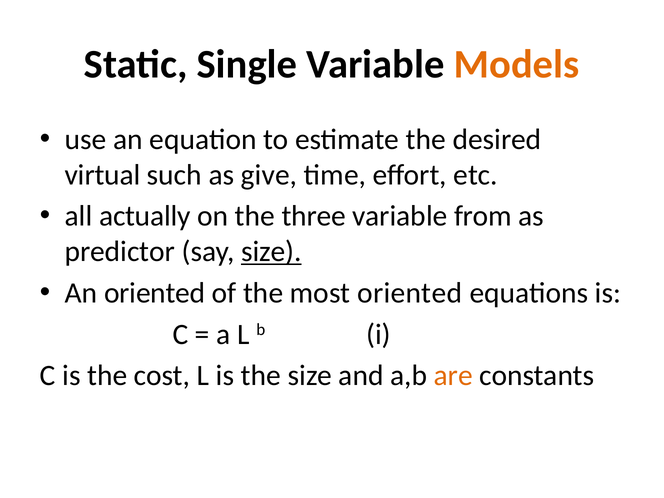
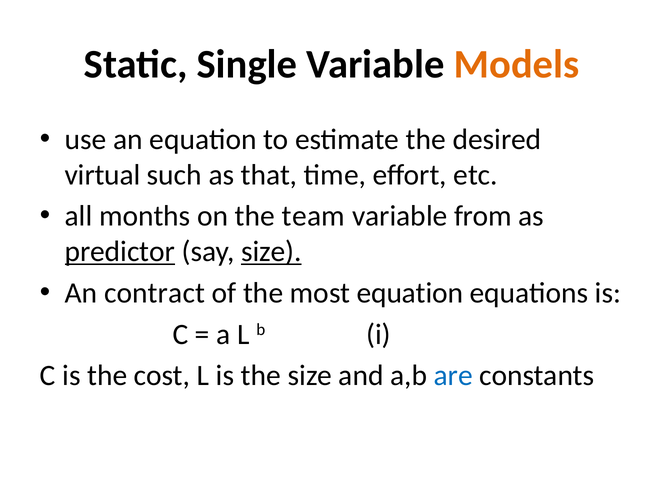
give: give -> that (269, 175)
actually: actually -> months (145, 216)
three: three -> team (313, 216)
predictor underline: none -> present (120, 252)
An oriented: oriented -> contract (155, 293)
most oriented: oriented -> equation (410, 293)
are colour: orange -> blue (453, 376)
